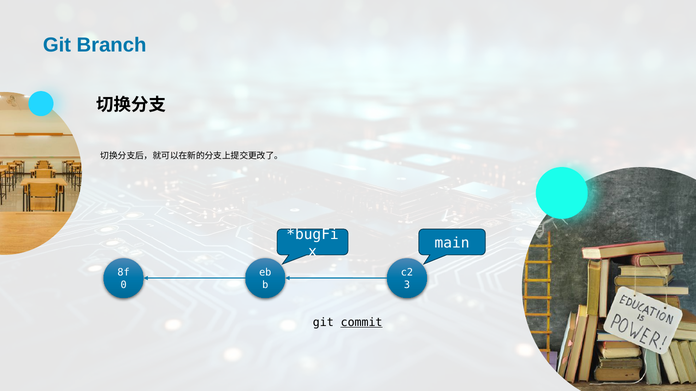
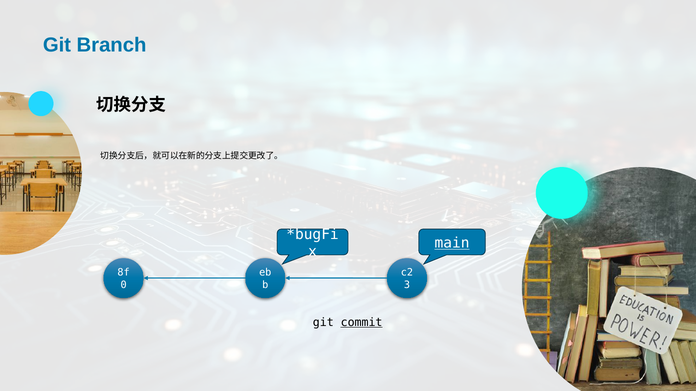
main underline: none -> present (452, 243)
